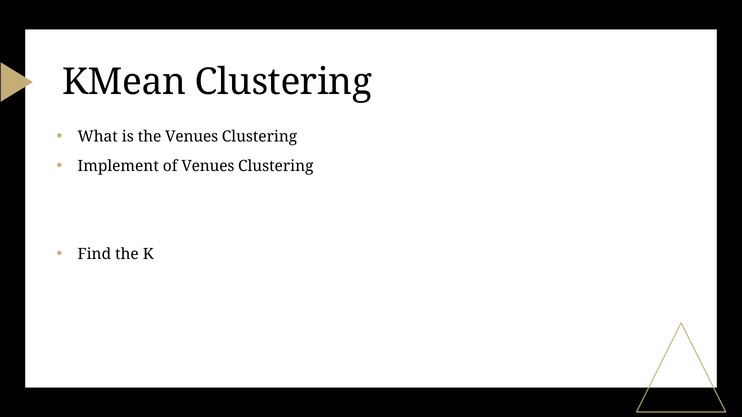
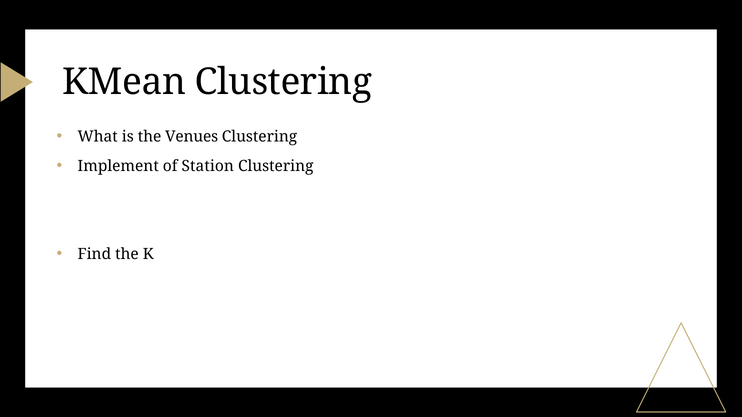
of Venues: Venues -> Station (208, 166)
